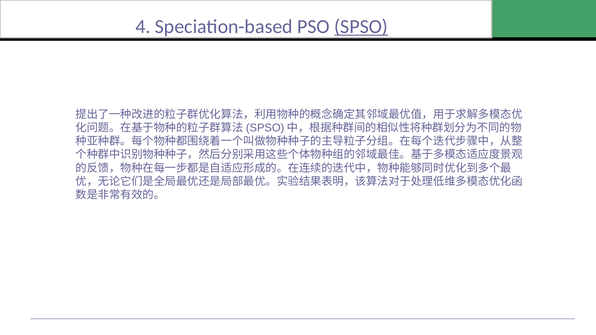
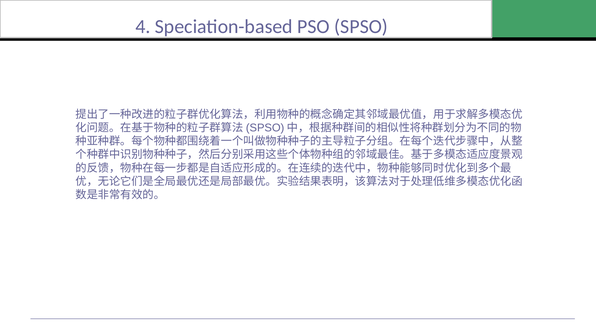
SPSO underline: present -> none (361, 27)
